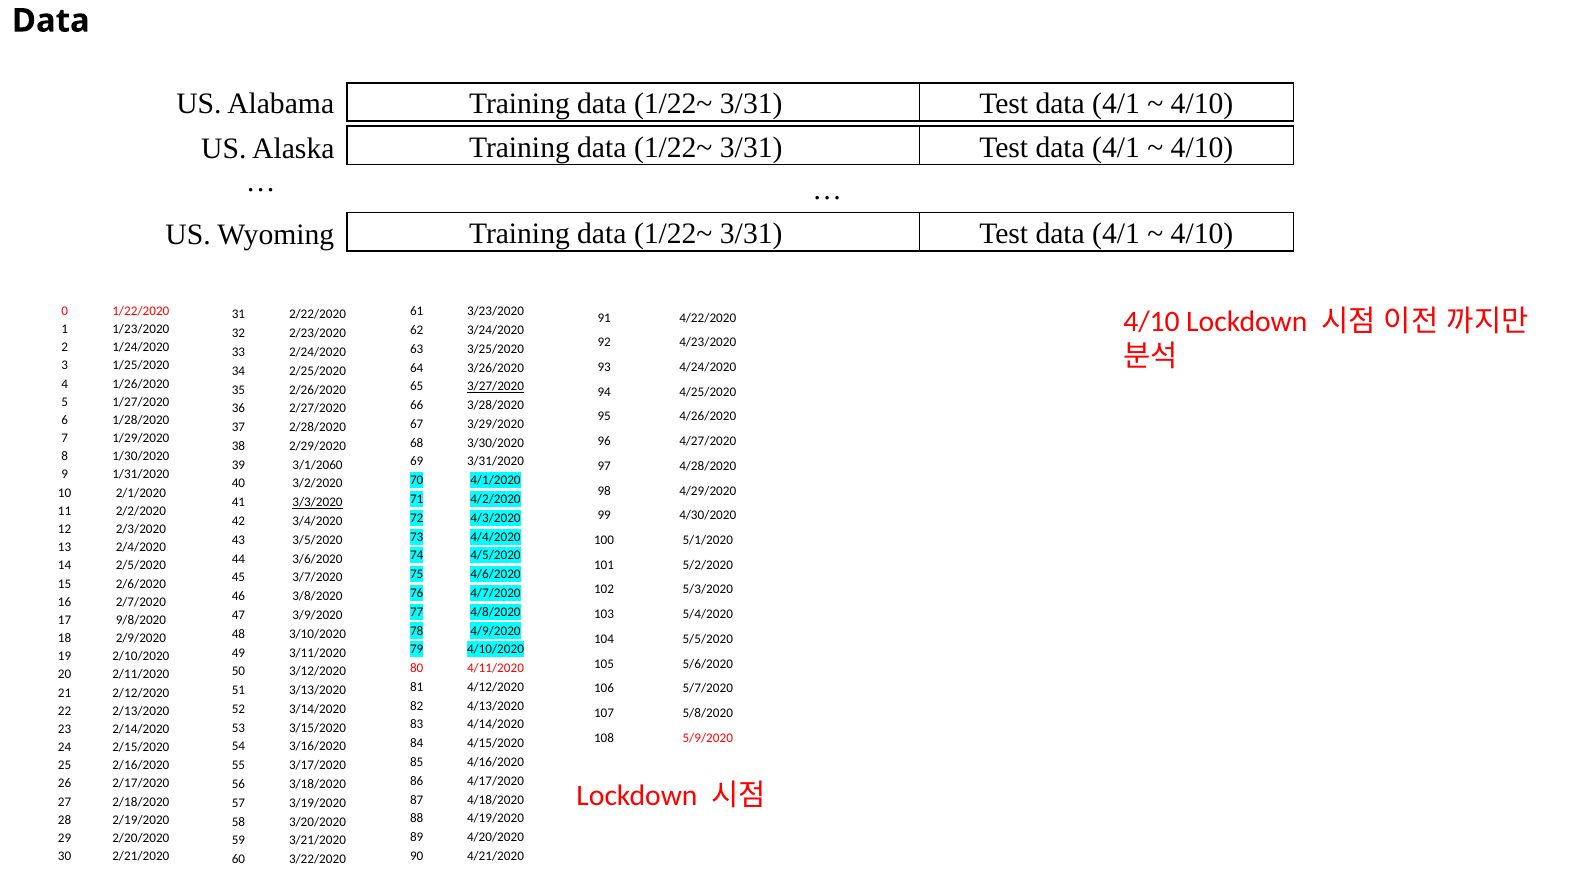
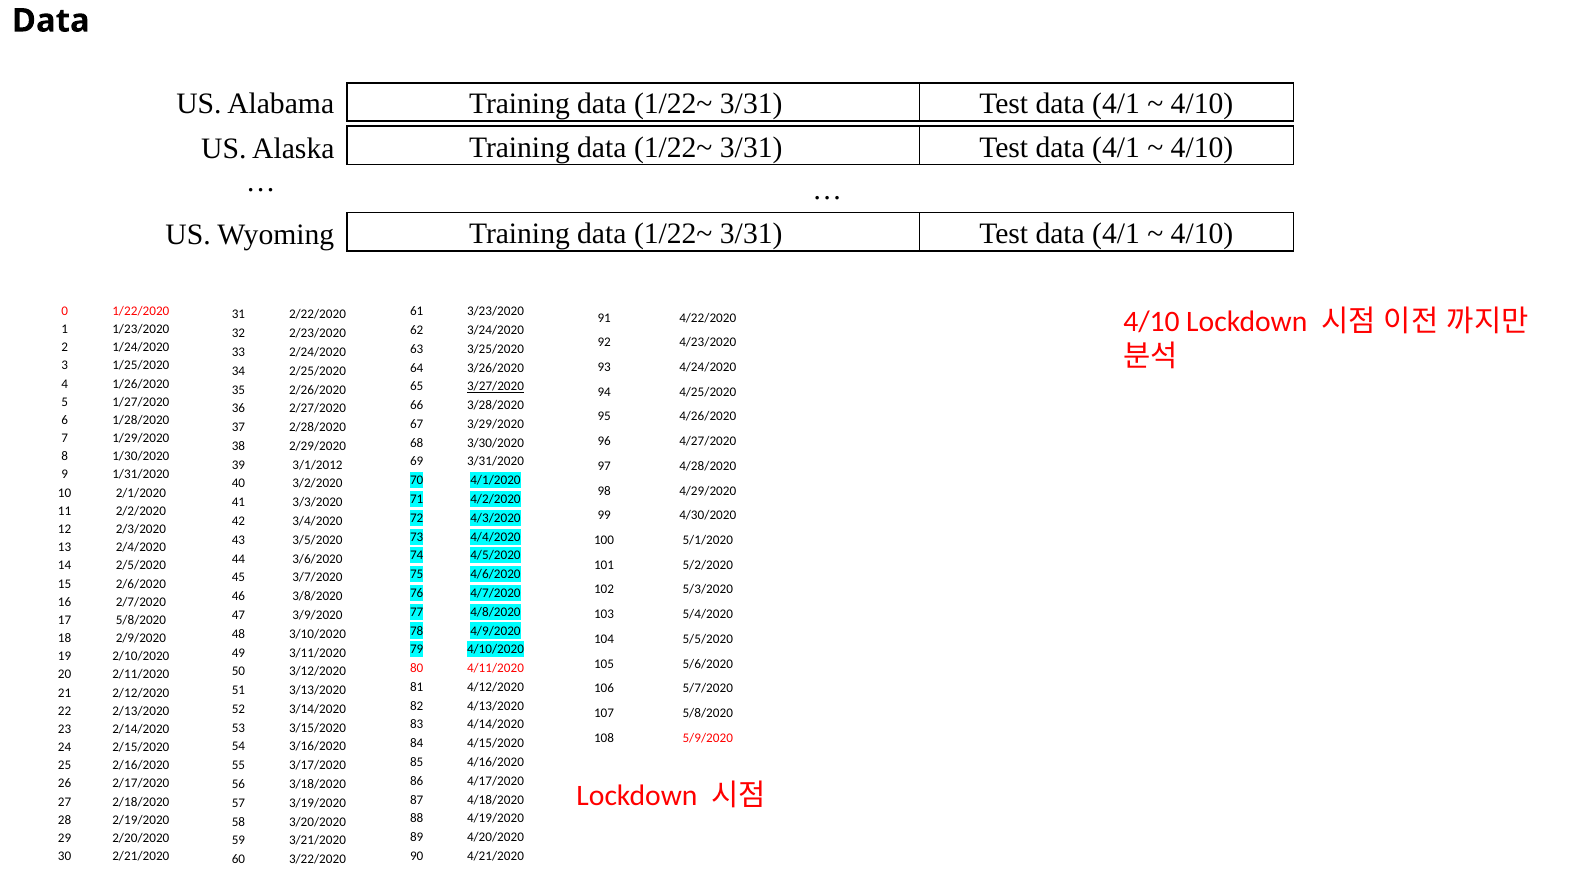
3/1/2060: 3/1/2060 -> 3/1/2012 (317, 464)
3/3/2020 underline: present -> none (317, 502)
17 9/8/2020: 9/8/2020 -> 5/8/2020 (141, 620)
